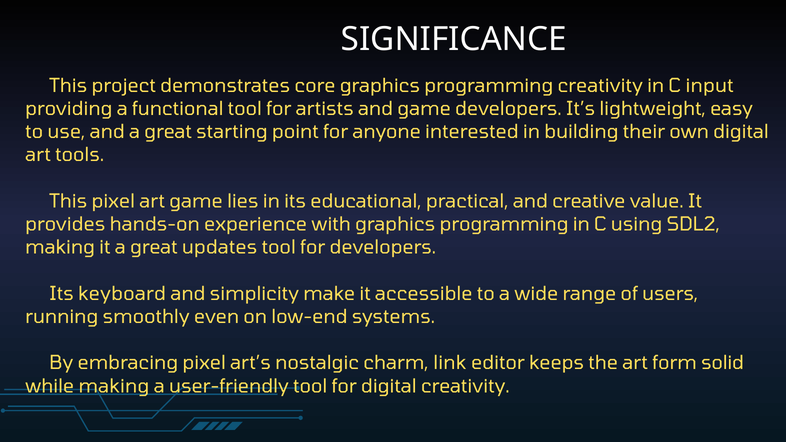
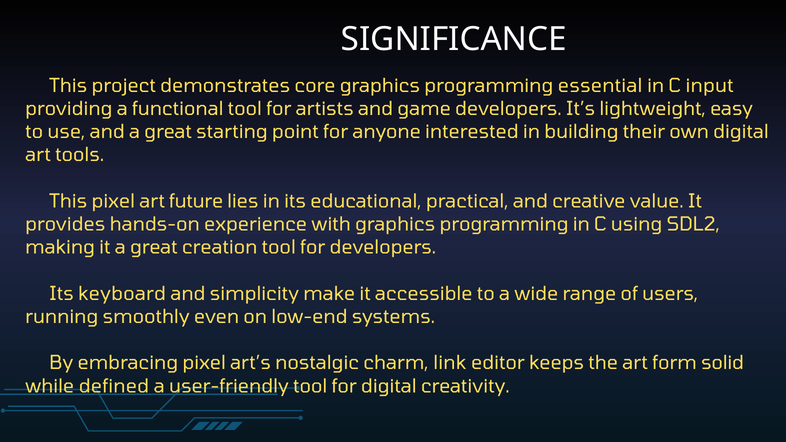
programming creativity: creativity -> essential (600, 86)
art game: game -> future (196, 201)
updates: updates -> creation (220, 248)
while making: making -> defined (114, 386)
